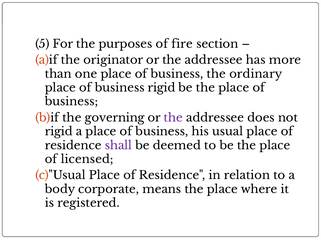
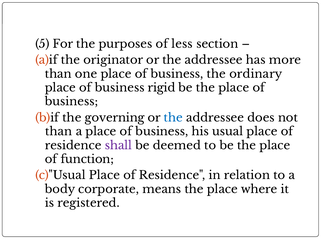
fire: fire -> less (182, 44)
the colour: purple -> blue (173, 118)
rigid: rigid -> than (59, 132)
licensed: licensed -> function (87, 160)
